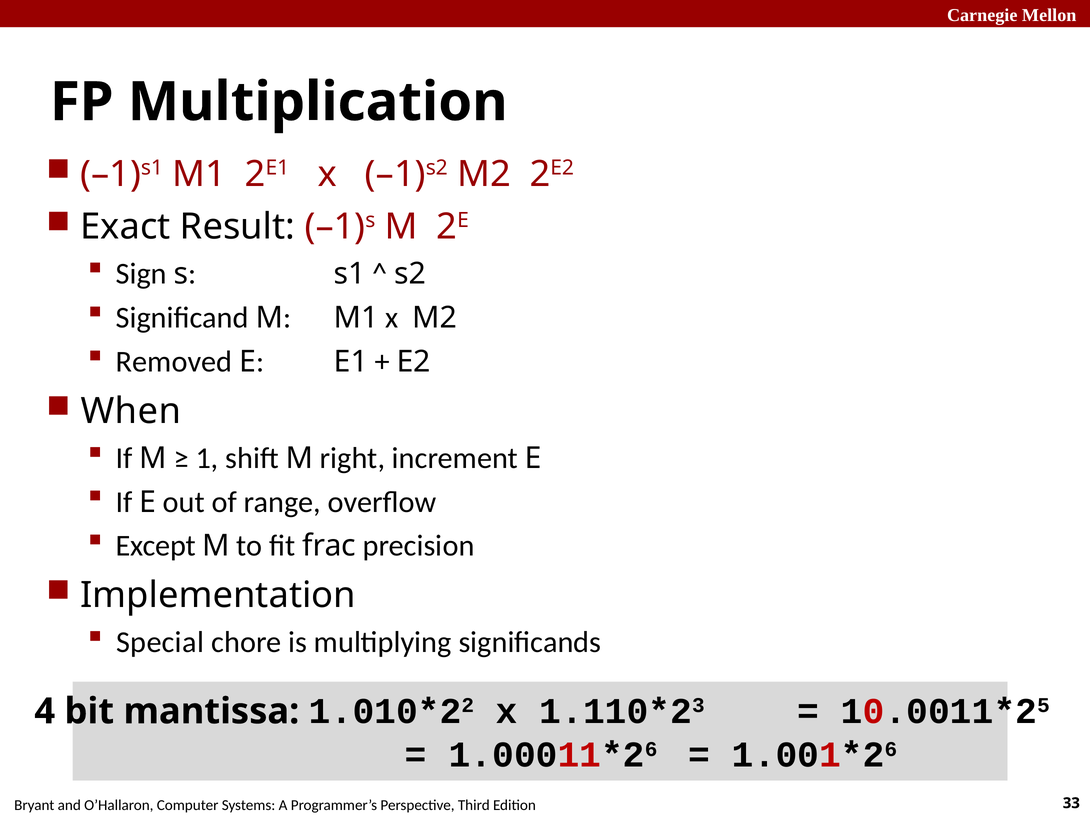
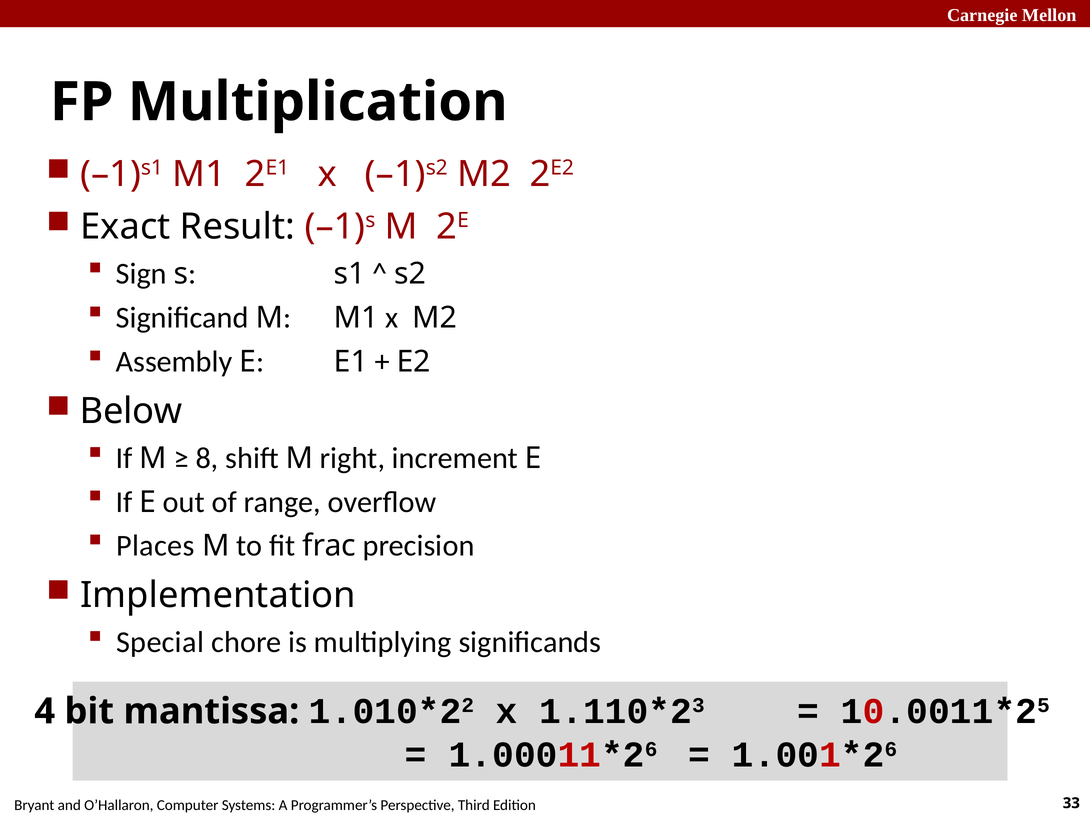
Removed: Removed -> Assembly (174, 362)
When: When -> Below (131, 411)
1: 1 -> 8 (207, 458)
Except: Except -> Places (155, 546)
